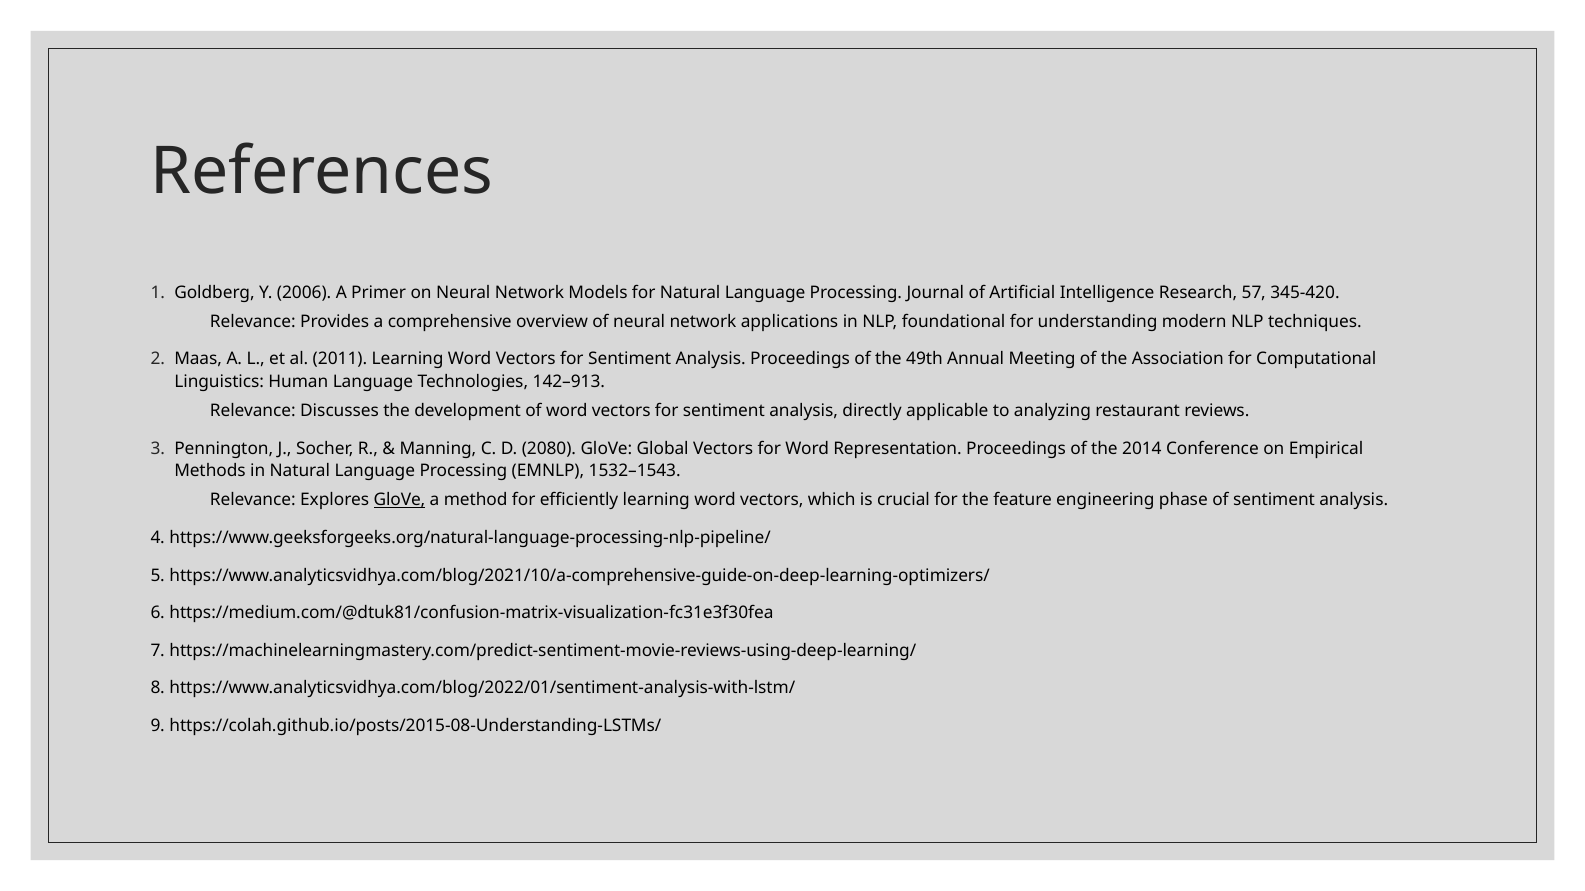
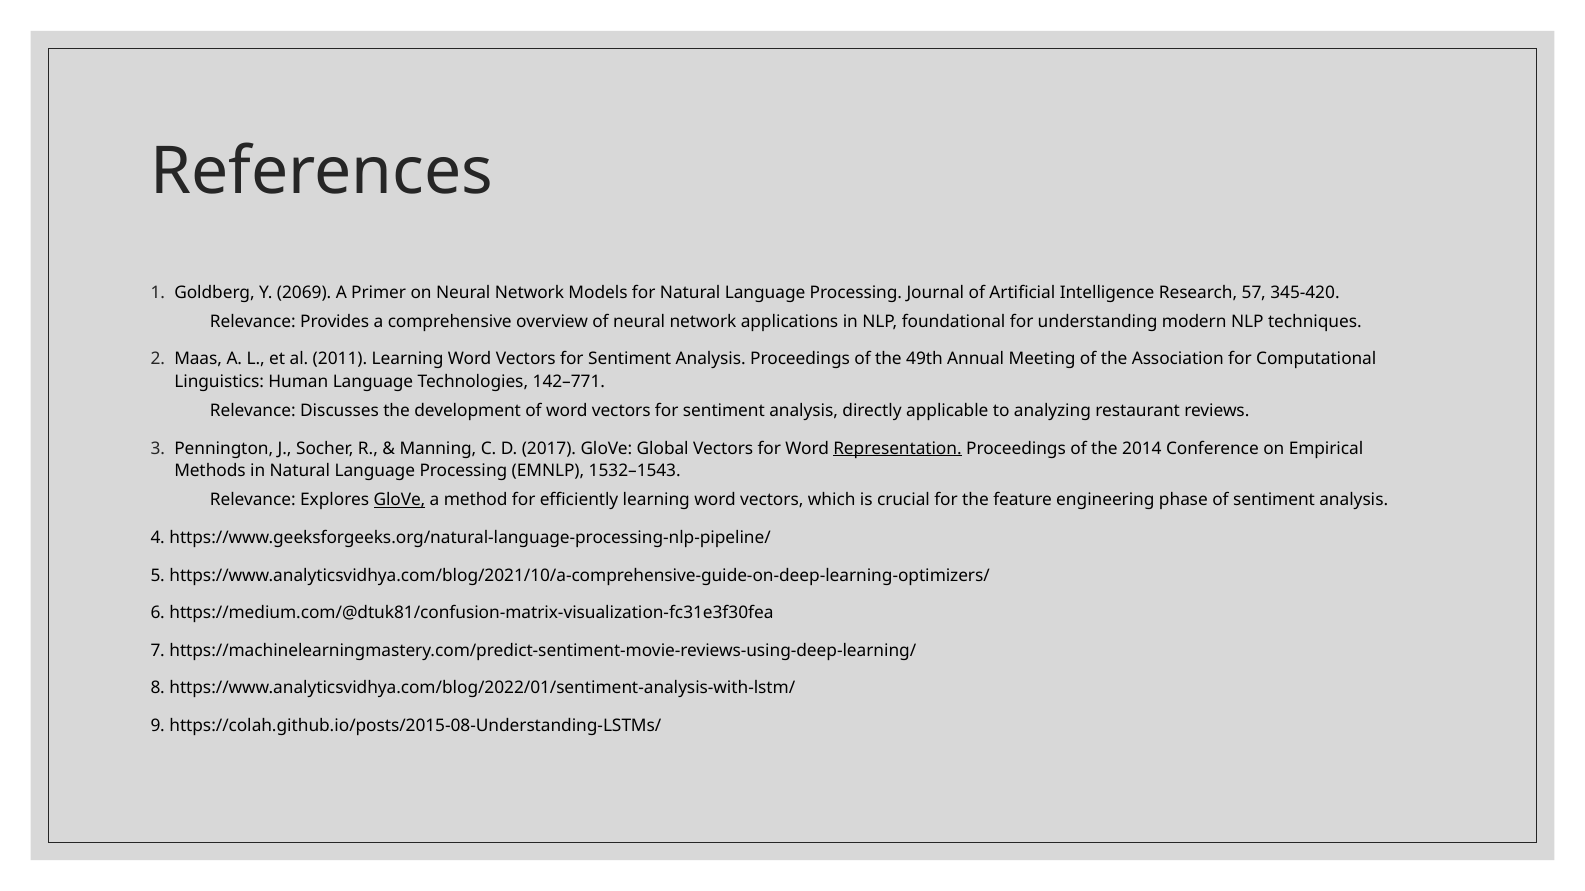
2006: 2006 -> 2069 (304, 293)
142–913: 142–913 -> 142–771 (569, 382)
2080: 2080 -> 2017 (549, 449)
Representation underline: none -> present (897, 449)
